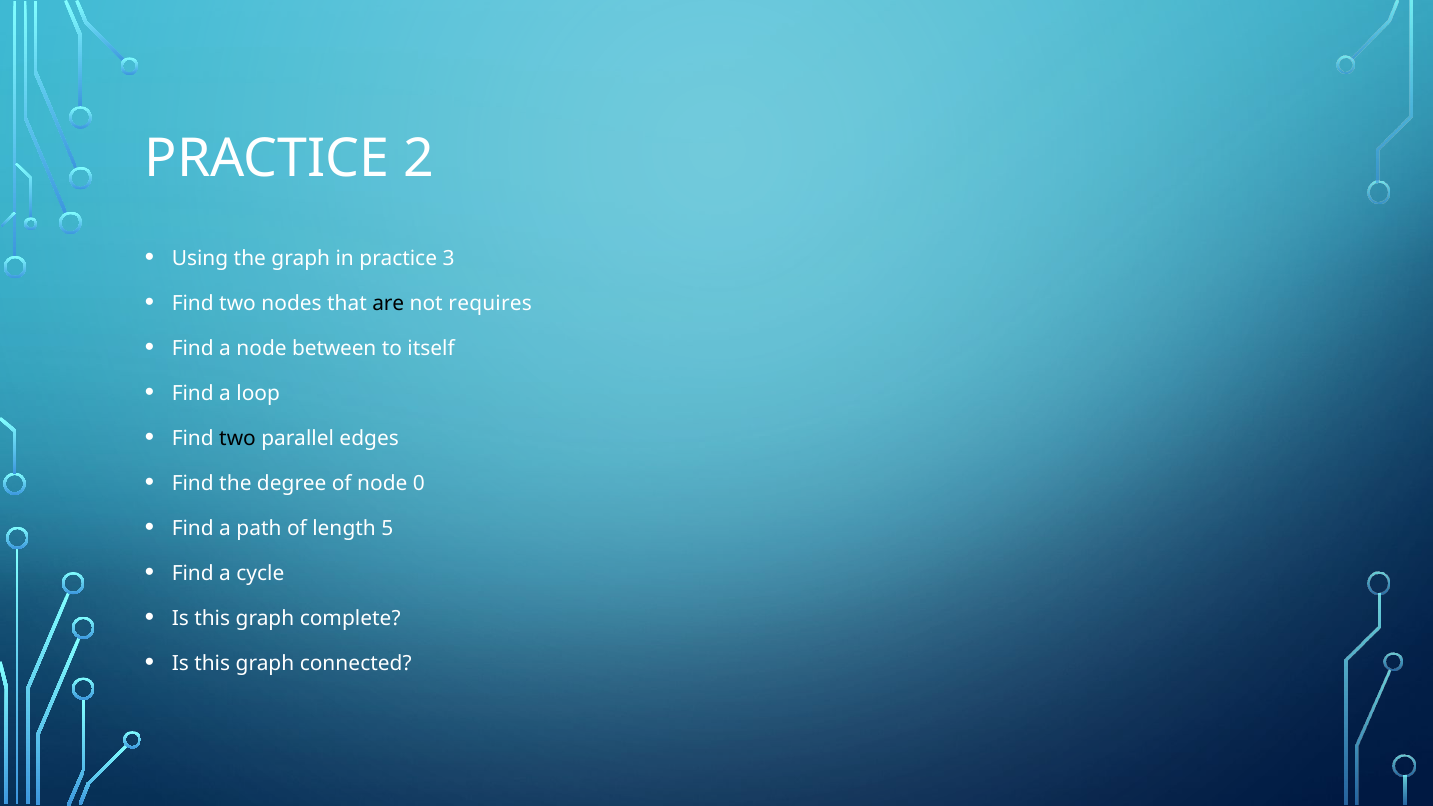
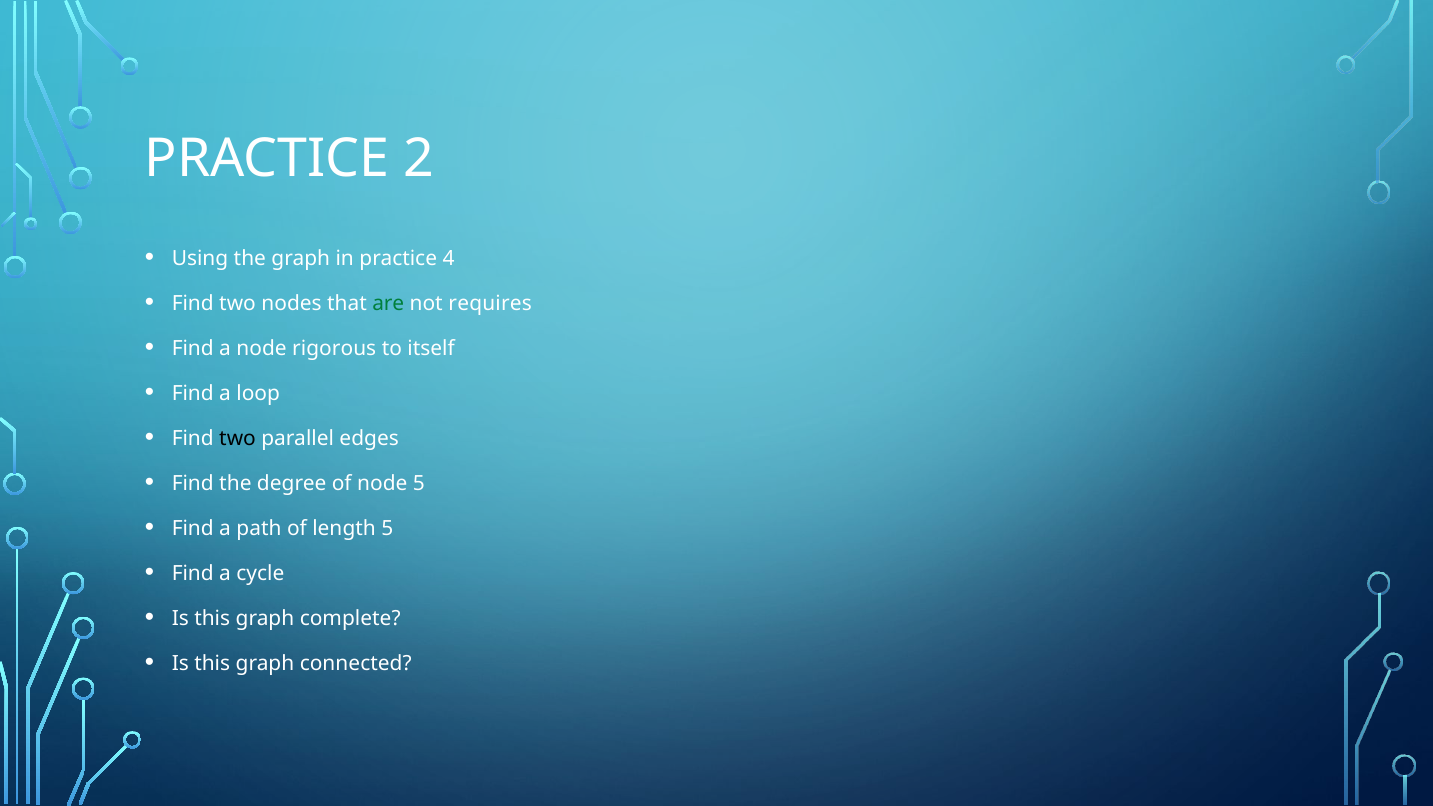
3: 3 -> 4 (449, 258)
are colour: black -> green (388, 303)
between: between -> rigorous (334, 348)
node 0: 0 -> 5 (419, 483)
